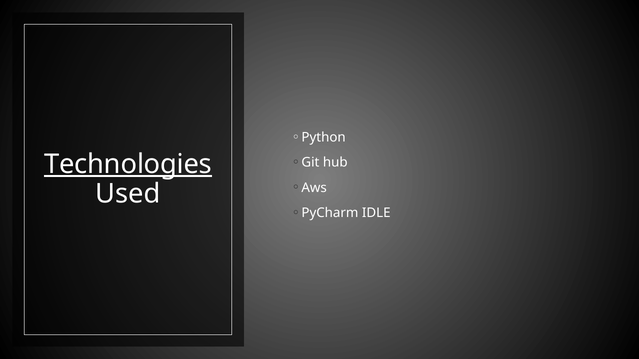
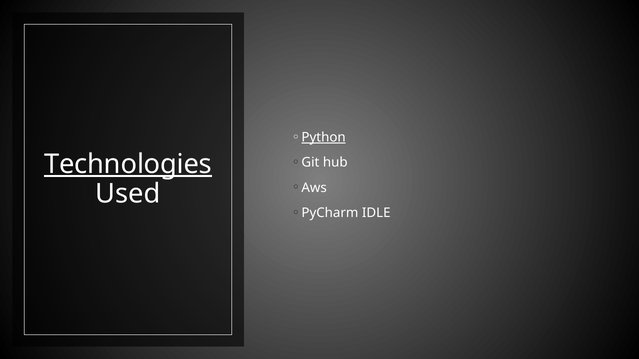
Python underline: none -> present (324, 138)
